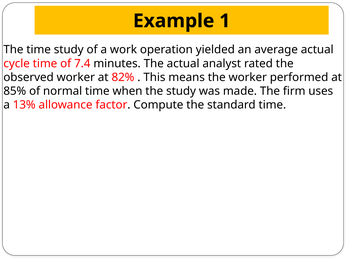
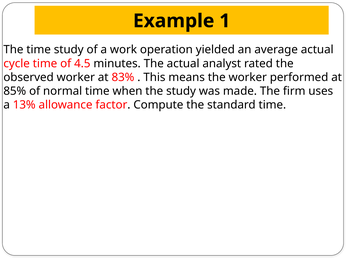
7.4: 7.4 -> 4.5 (82, 64)
82%: 82% -> 83% (123, 77)
